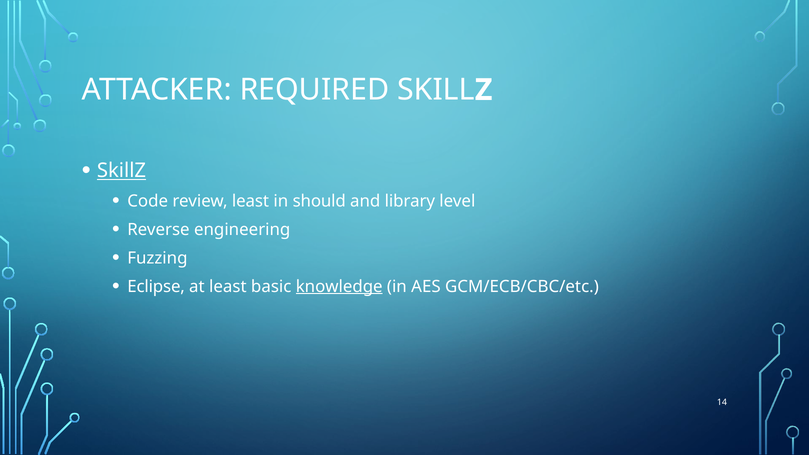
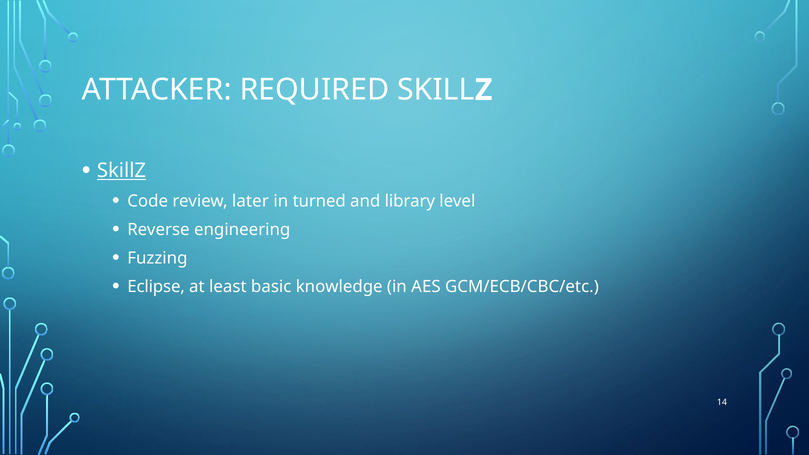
review least: least -> later (250, 201)
should: should -> turned (319, 201)
knowledge underline: present -> none (339, 286)
